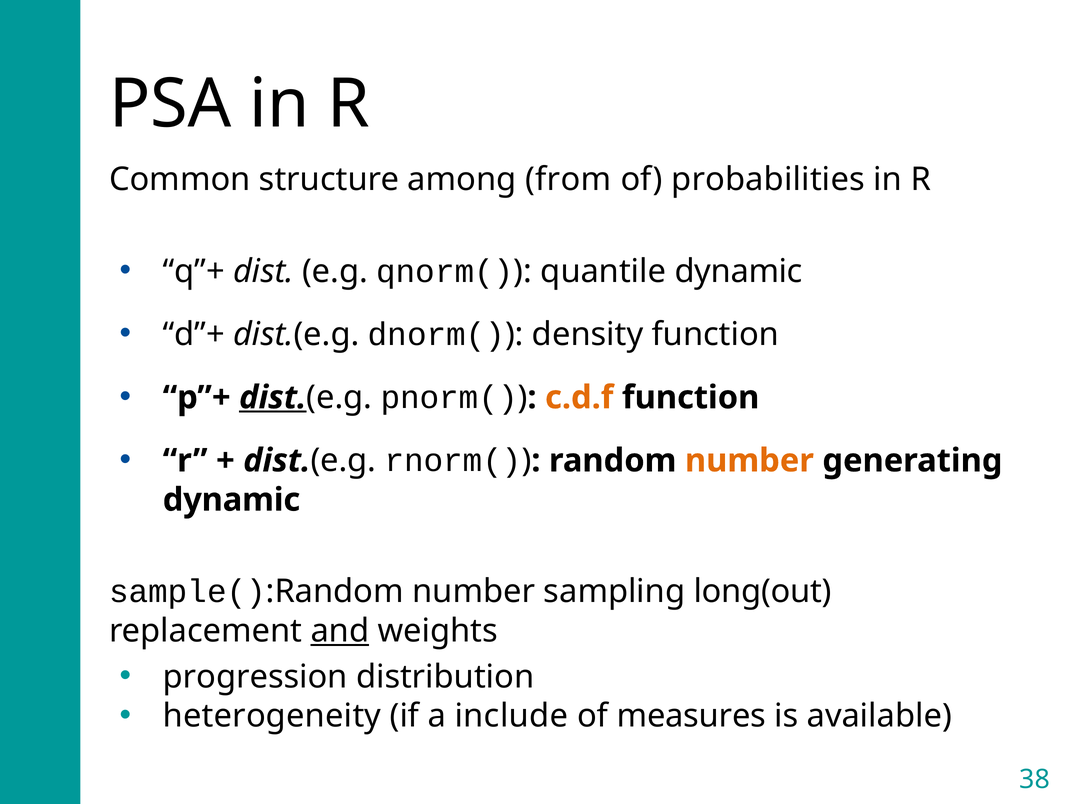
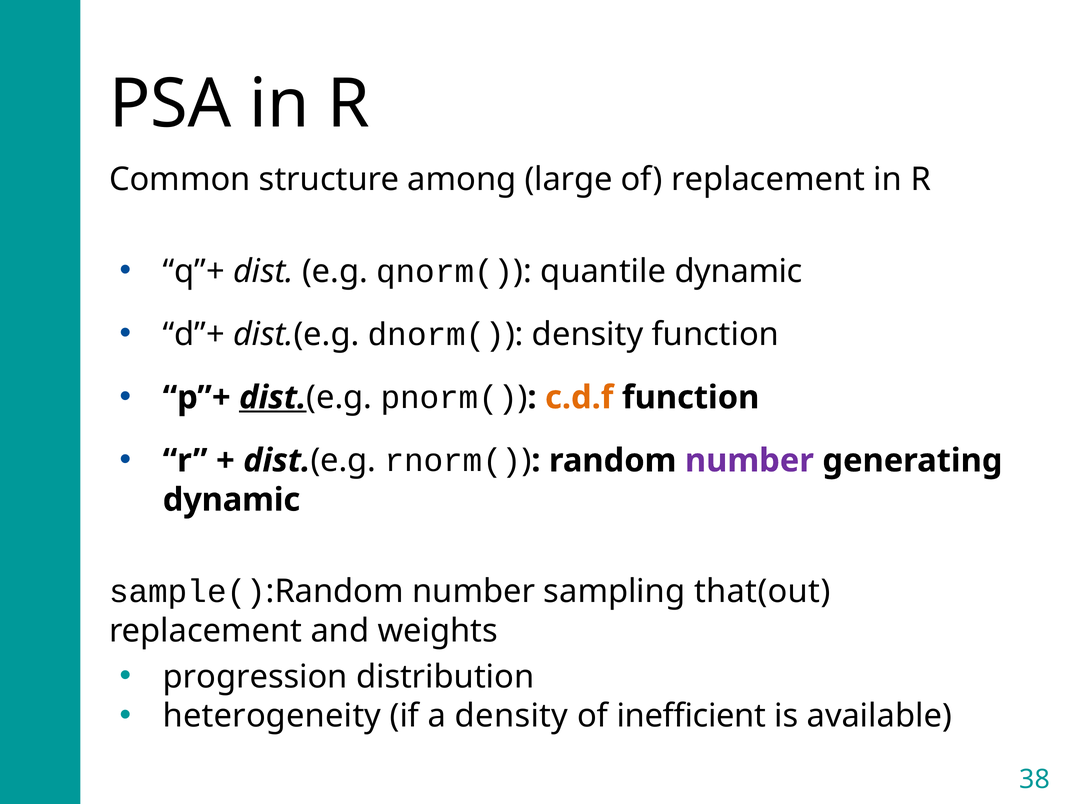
from: from -> large (569, 179)
of probabilities: probabilities -> replacement (768, 179)
number colour: orange -> purple (749, 460)
long(out: long(out -> that(out (762, 591)
and underline: present -> none (340, 630)
a include: include -> density (511, 715)
measures: measures -> inefficient (691, 715)
